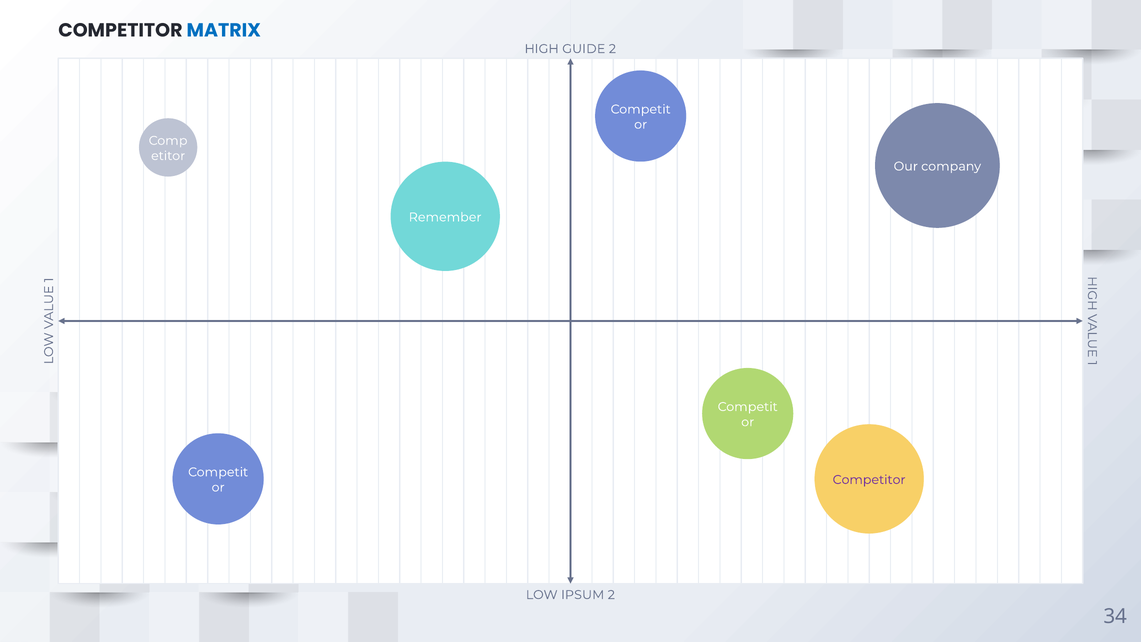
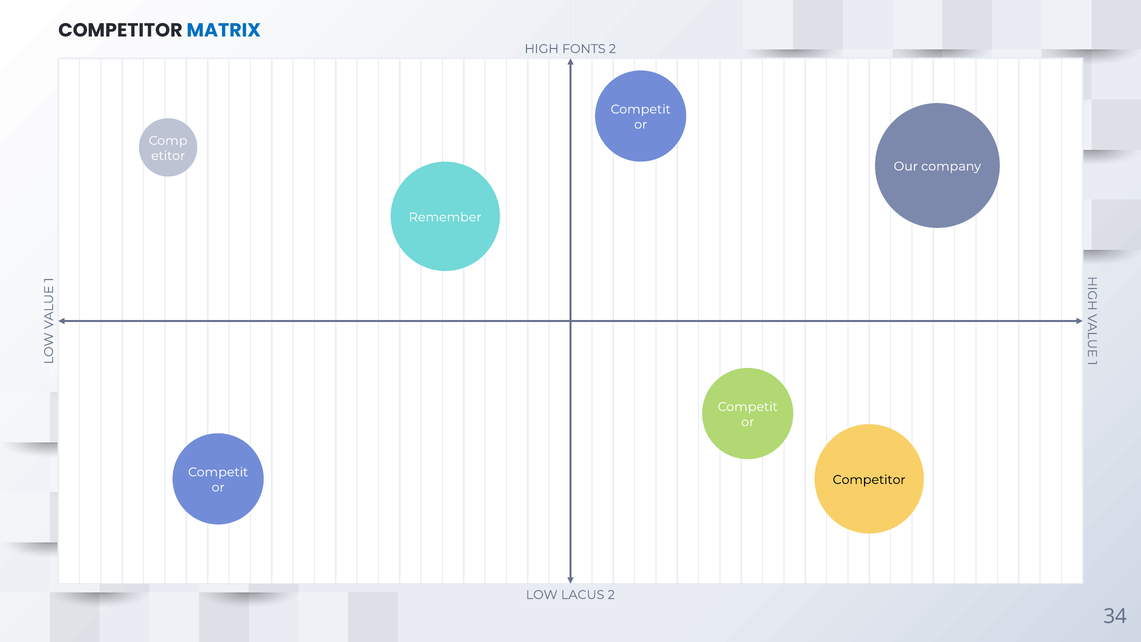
GUIDE: GUIDE -> FONTS (584, 49)
Competitor colour: purple -> black (869, 480)
IPSUM: IPSUM -> LACUS (583, 595)
